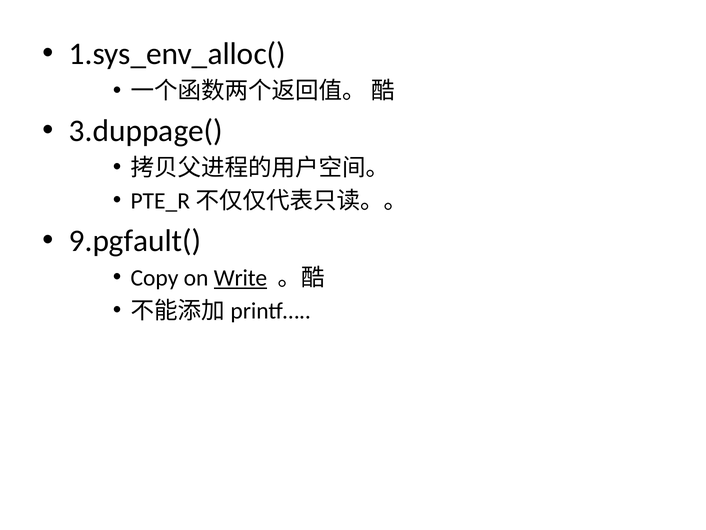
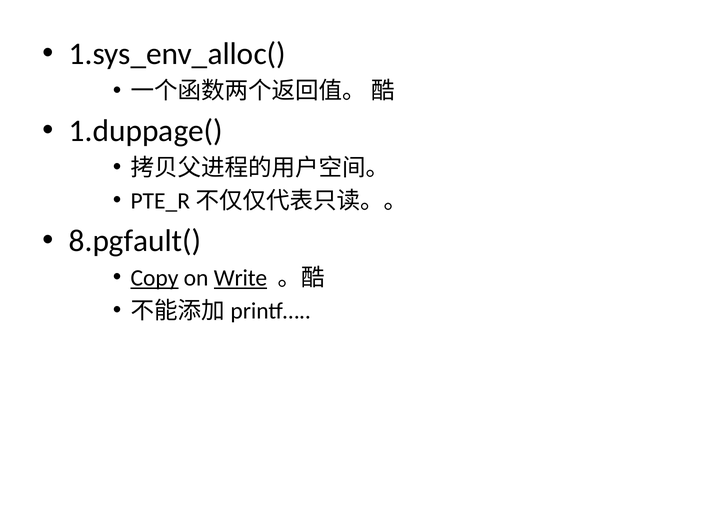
3.duppage(: 3.duppage( -> 1.duppage( (146, 131)
9.pgfault(: 9.pgfault( -> 8.pgfault( (135, 241)
Copy underline: none -> present (155, 278)
